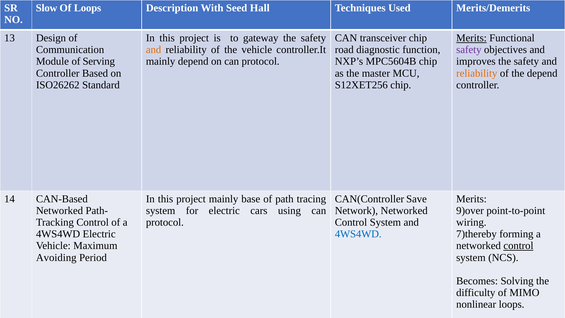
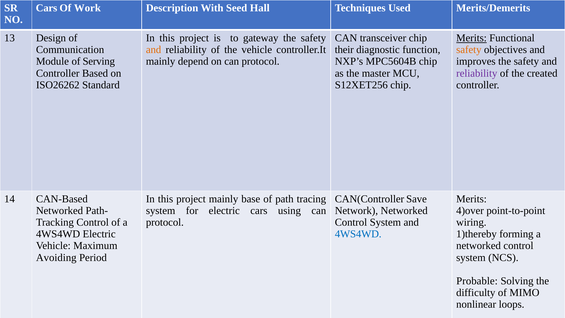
Slow: Slow -> Cars (47, 8)
Of Loops: Loops -> Work (87, 8)
road: road -> their (344, 50)
safety colour: purple -> orange (469, 50)
reliability colour: orange -> purple (477, 73)
the depend: depend -> created (542, 73)
9)over: 9)over -> 4)over (470, 210)
7)thereby: 7)thereby -> 1)thereby (476, 234)
control underline: present -> none (518, 246)
Becomes: Becomes -> Probable (477, 281)
